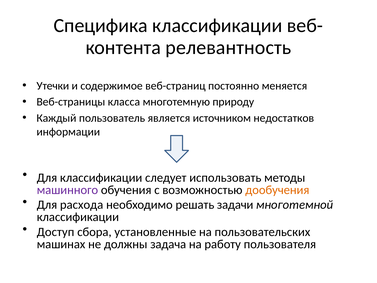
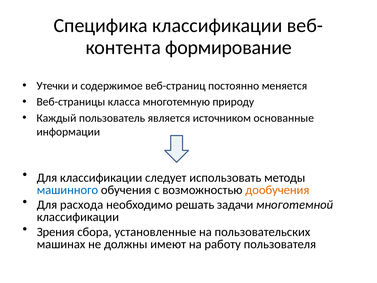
релевантность: релевантность -> формирование (228, 47)
недостатков: недостатков -> основанные (284, 118)
машинного colour: purple -> blue (67, 190)
Доступ: Доступ -> Зрения (56, 232)
задача: задача -> имеют (168, 244)
